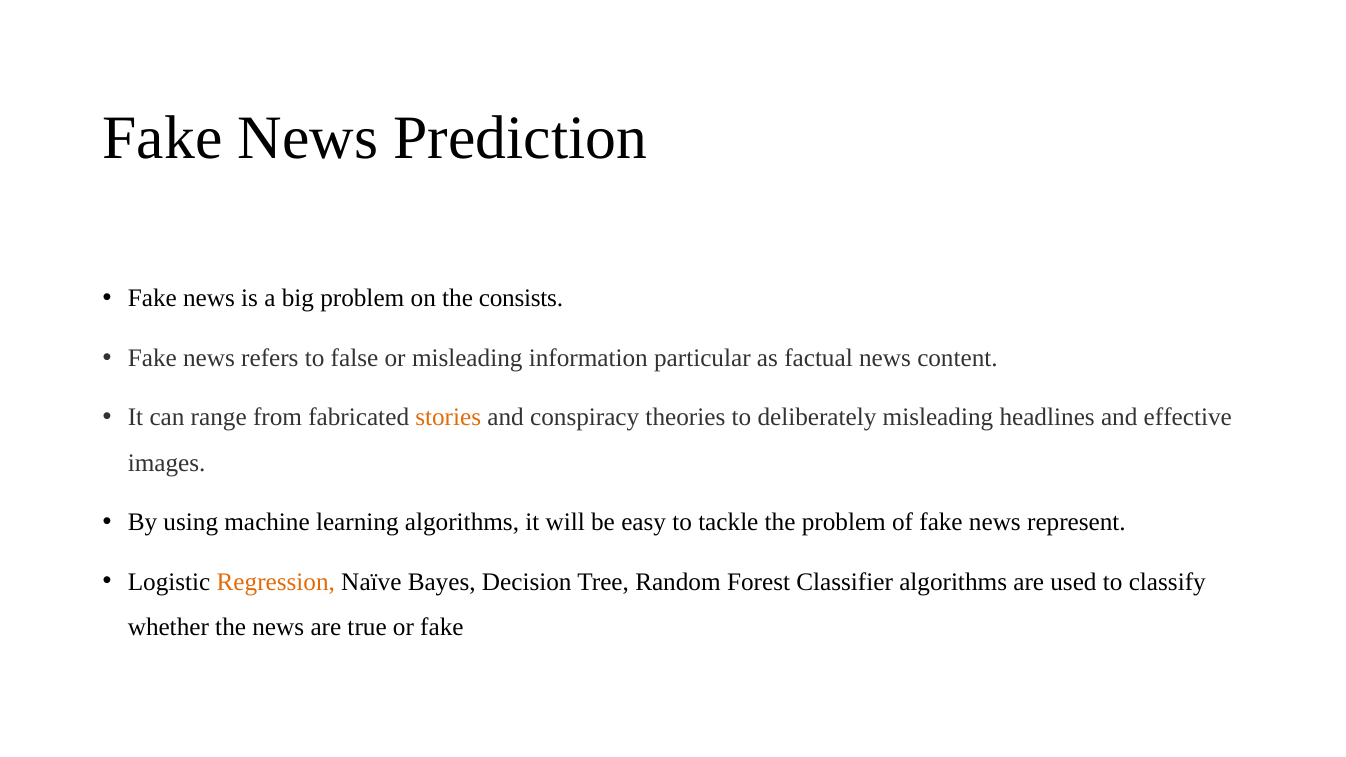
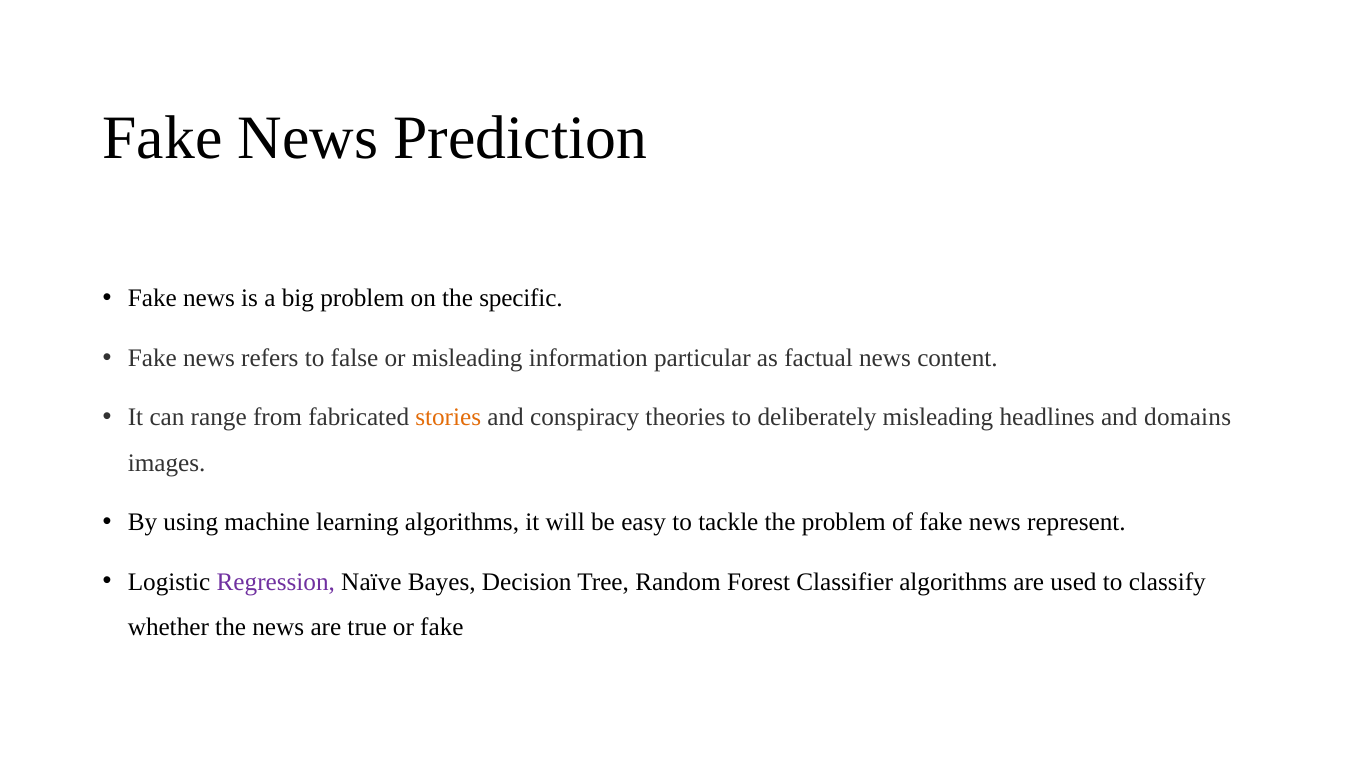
consists: consists -> specific (521, 299)
effective: effective -> domains (1188, 418)
Regression colour: orange -> purple (276, 582)
